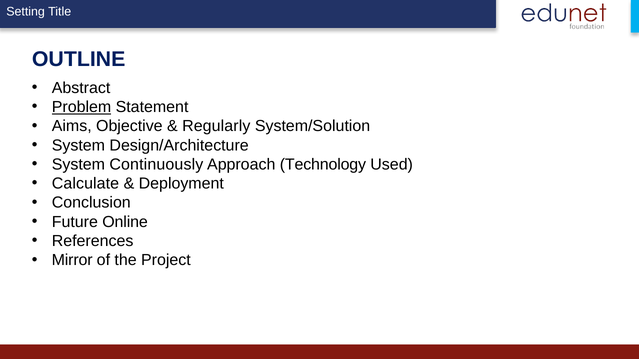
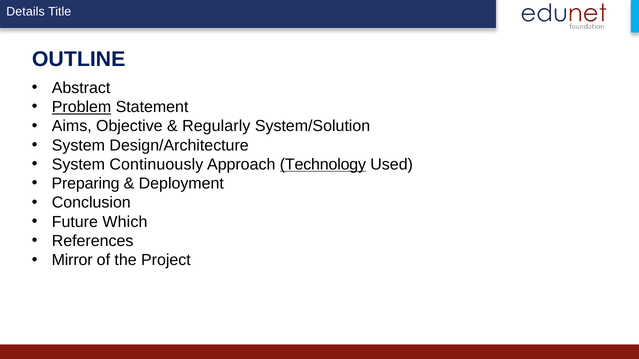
Setting: Setting -> Details (26, 12)
Technology underline: none -> present (323, 165)
Calculate: Calculate -> Preparing (86, 184)
Online: Online -> Which (125, 222)
